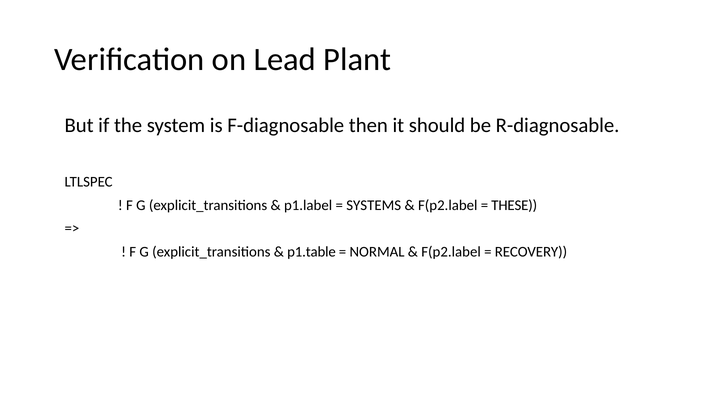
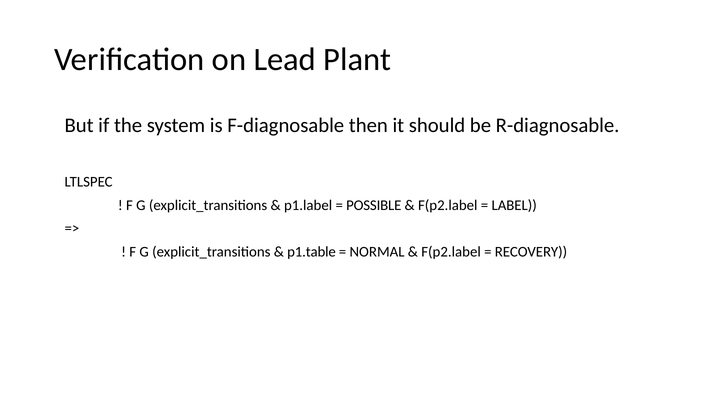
SYSTEMS: SYSTEMS -> POSSIBLE (374, 205)
THESE: THESE -> LABEL (514, 205)
